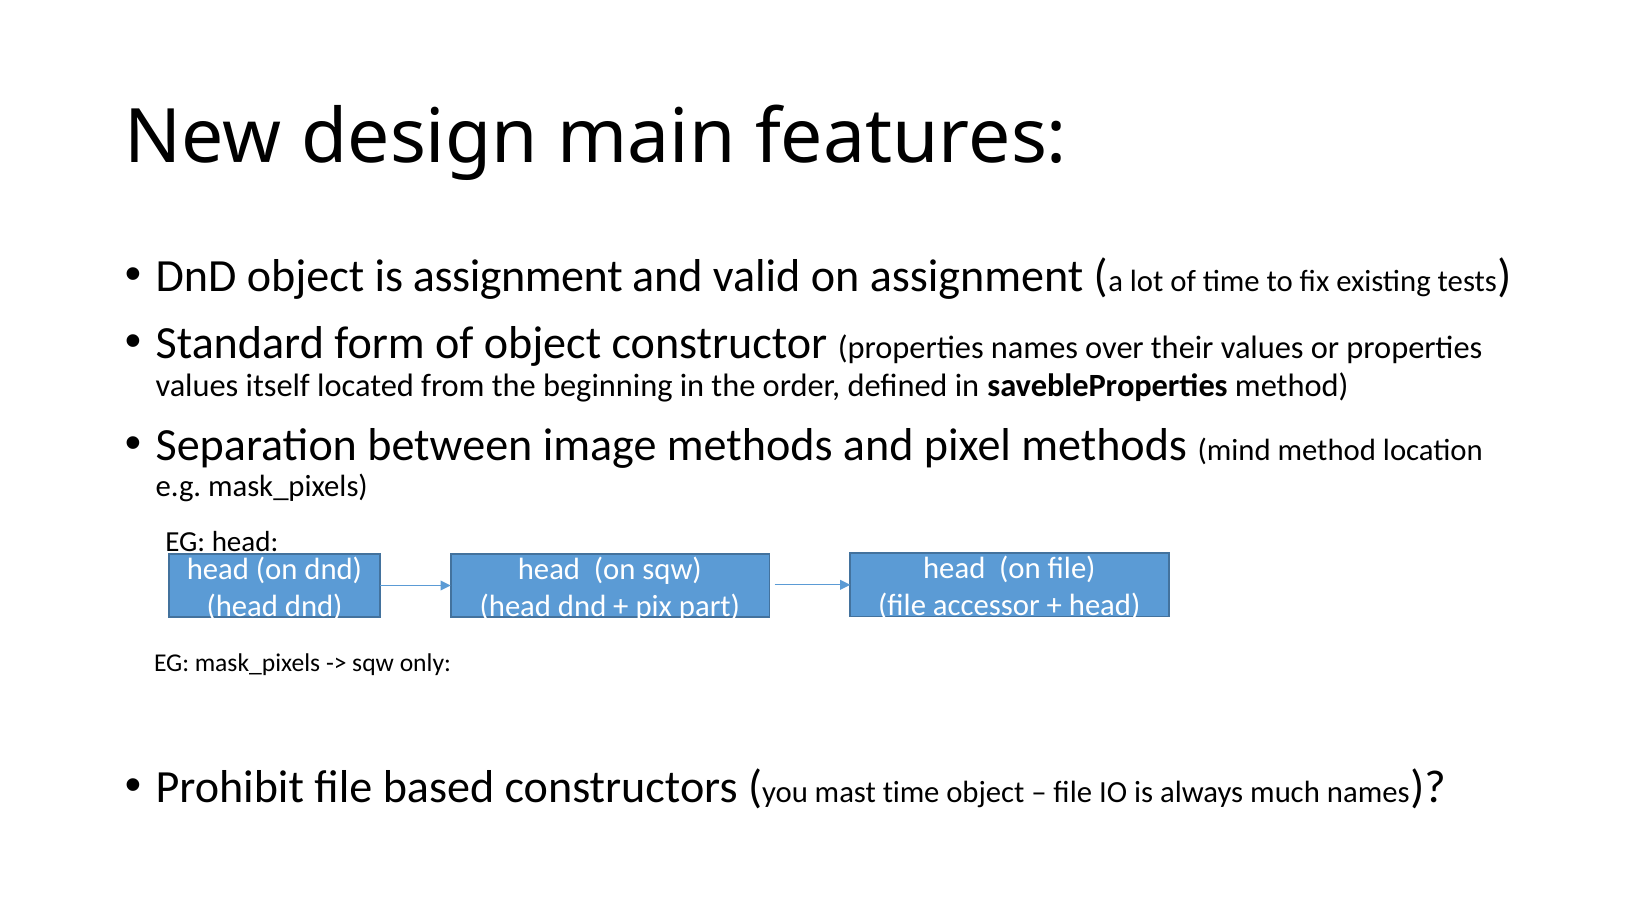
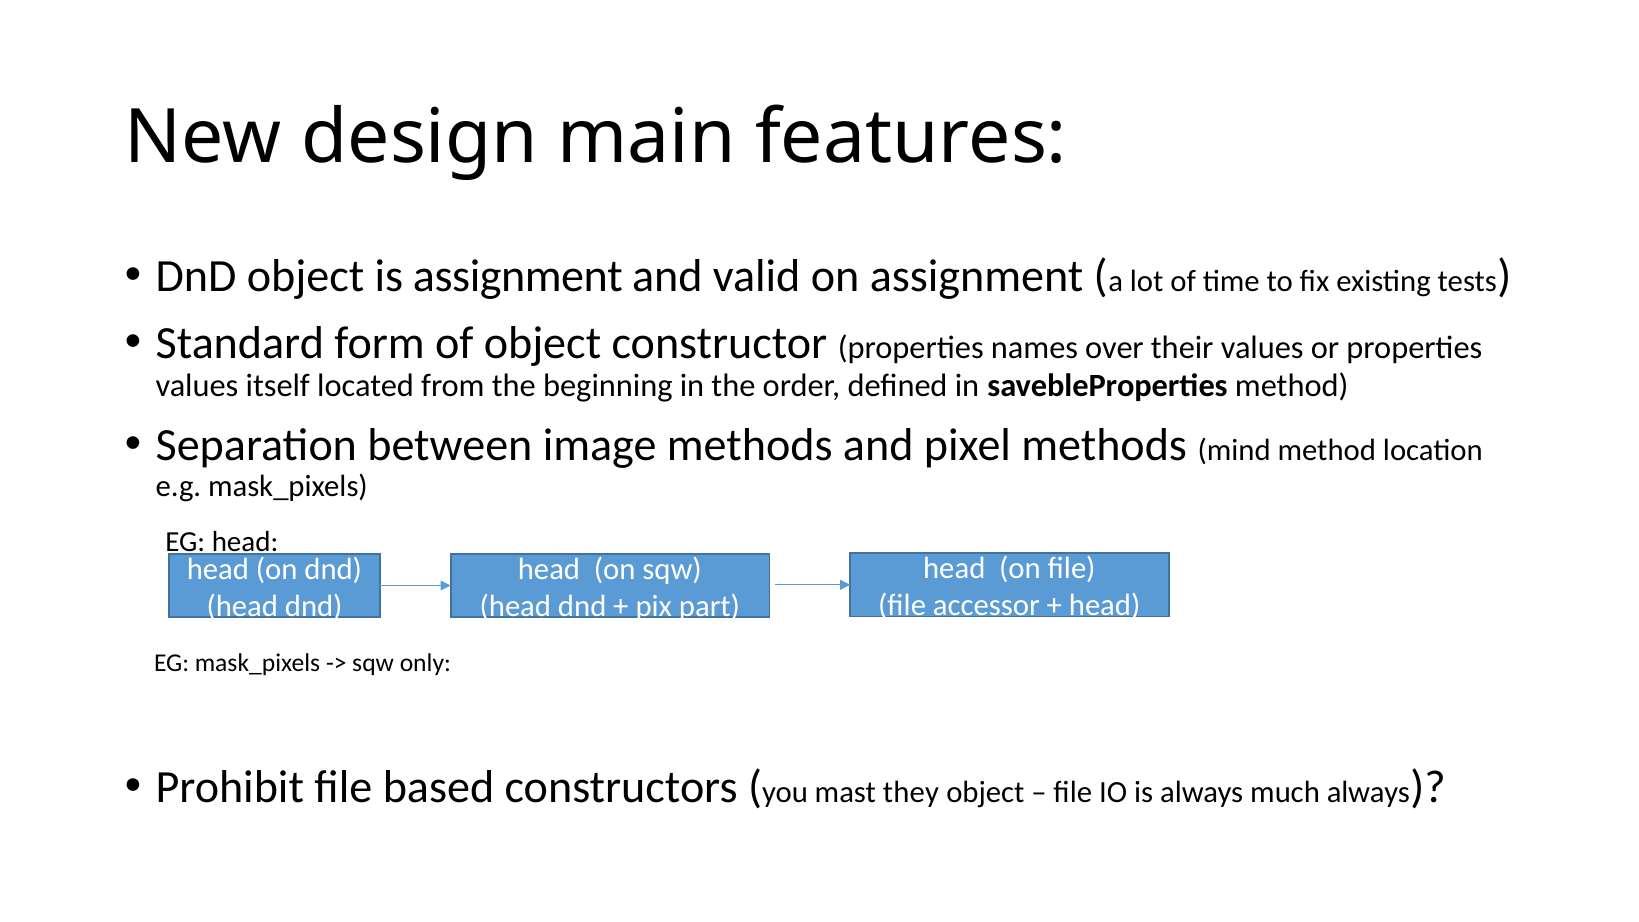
mast time: time -> they (911, 792)
much names: names -> always (1368, 792)
